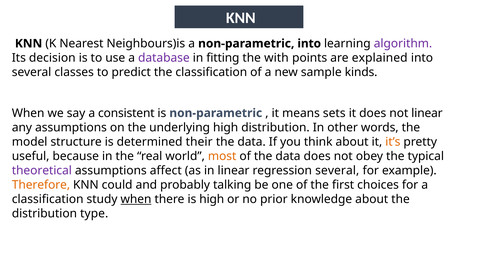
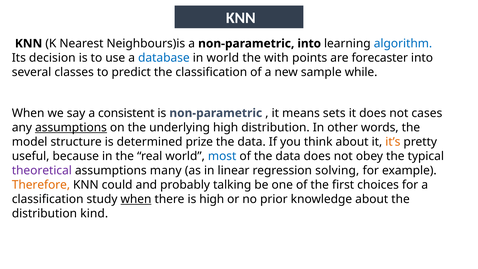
algorithm colour: purple -> blue (403, 44)
database colour: purple -> blue (164, 58)
in fitting: fitting -> world (223, 58)
explained: explained -> forecaster (380, 58)
kinds: kinds -> while (361, 72)
not linear: linear -> cases (427, 113)
assumptions underline: none -> present (71, 127)
their: their -> prize (199, 142)
most colour: orange -> blue (222, 156)
affect: affect -> many (166, 170)
regression several: several -> solving (337, 170)
type: type -> kind (94, 213)
